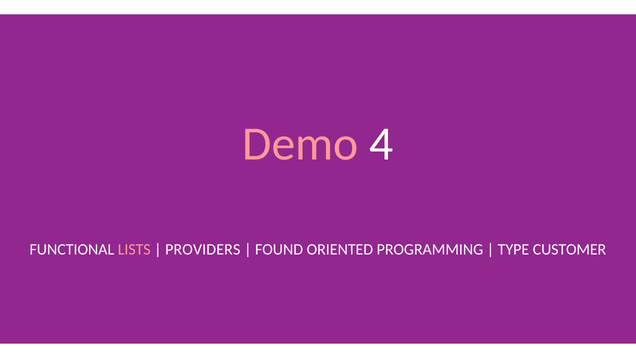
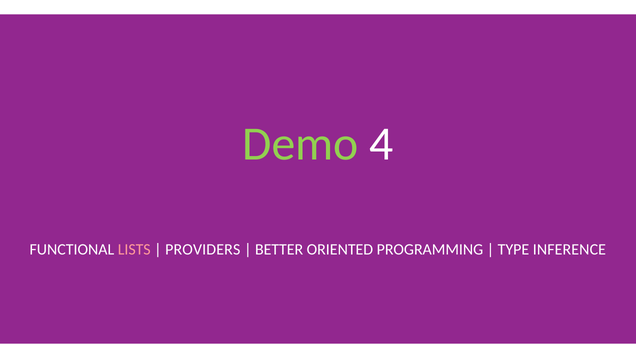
Demo colour: pink -> light green (300, 144)
FOUND: FOUND -> BETTER (279, 249)
CUSTOMER: CUSTOMER -> INFERENCE (569, 249)
